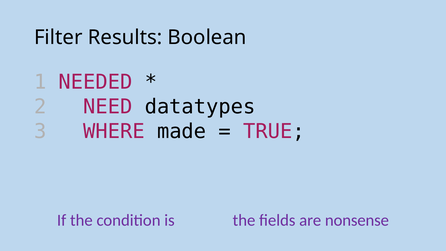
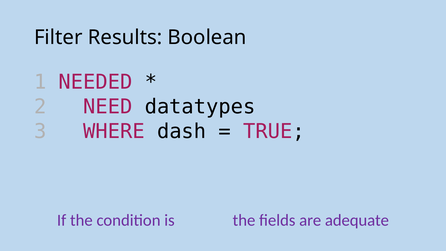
made: made -> dash (182, 131)
nonsense: nonsense -> adequate (357, 220)
